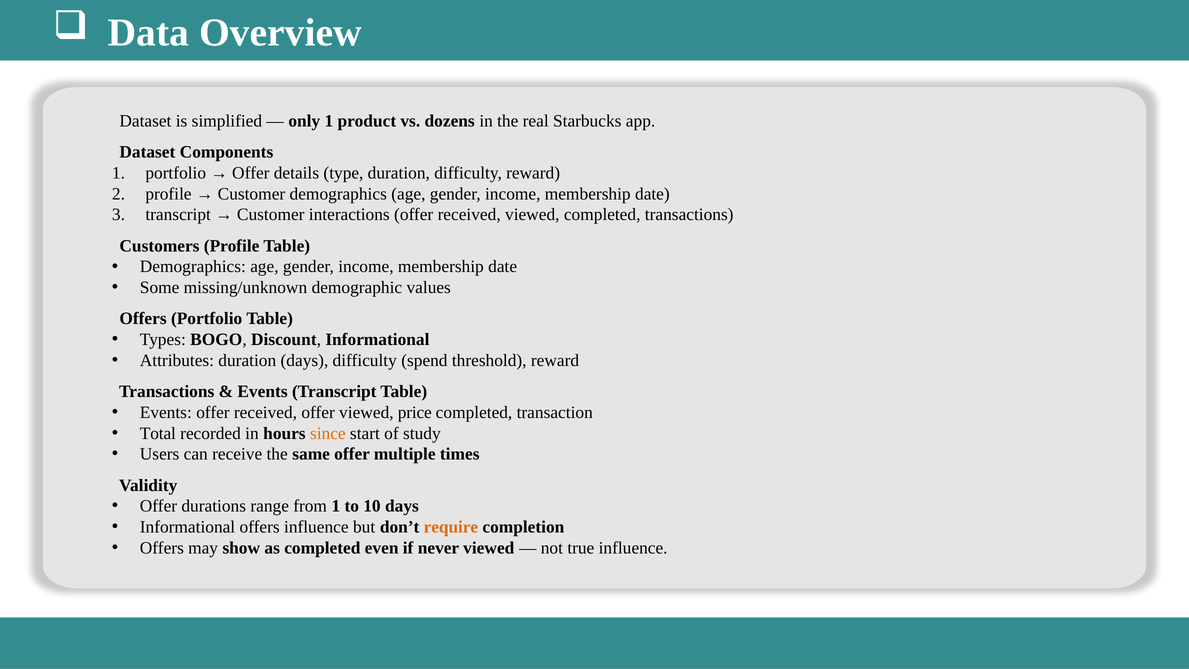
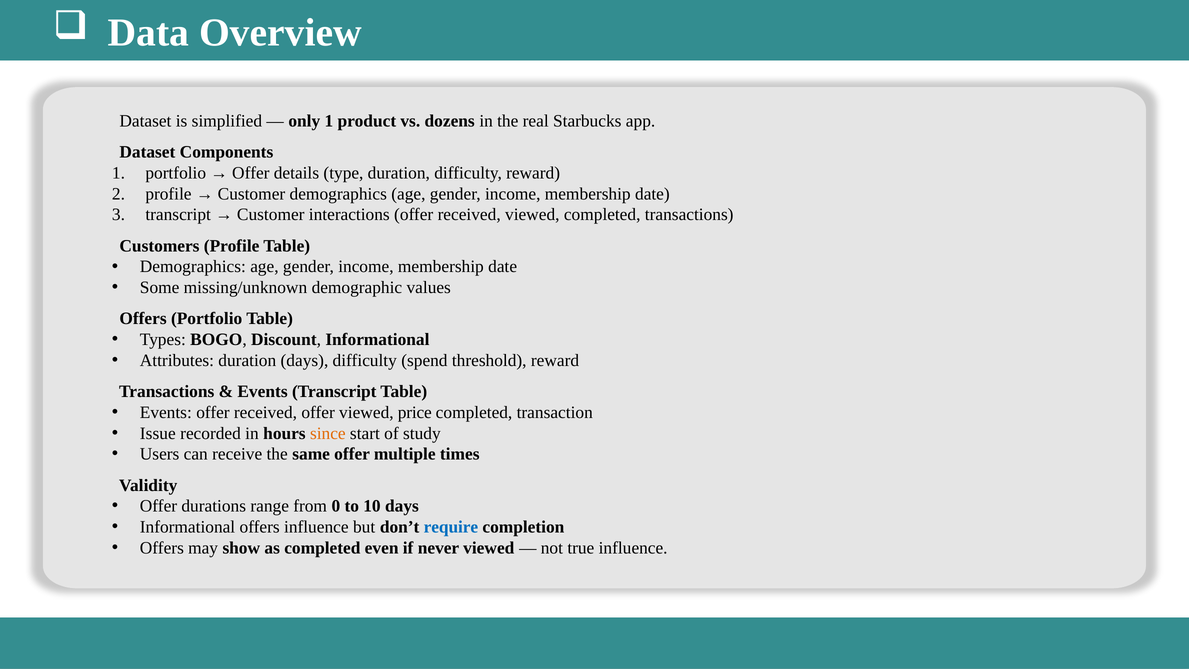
Total: Total -> Issue (158, 433)
from 1: 1 -> 0 (336, 506)
require colour: orange -> blue (451, 527)
